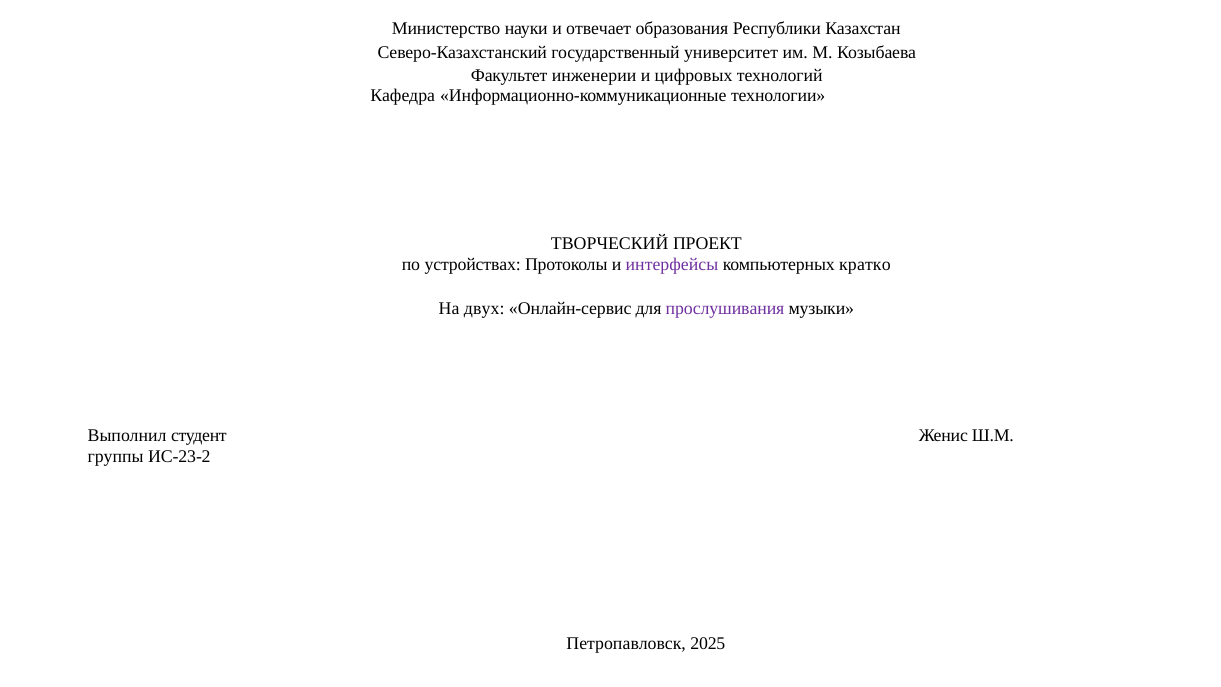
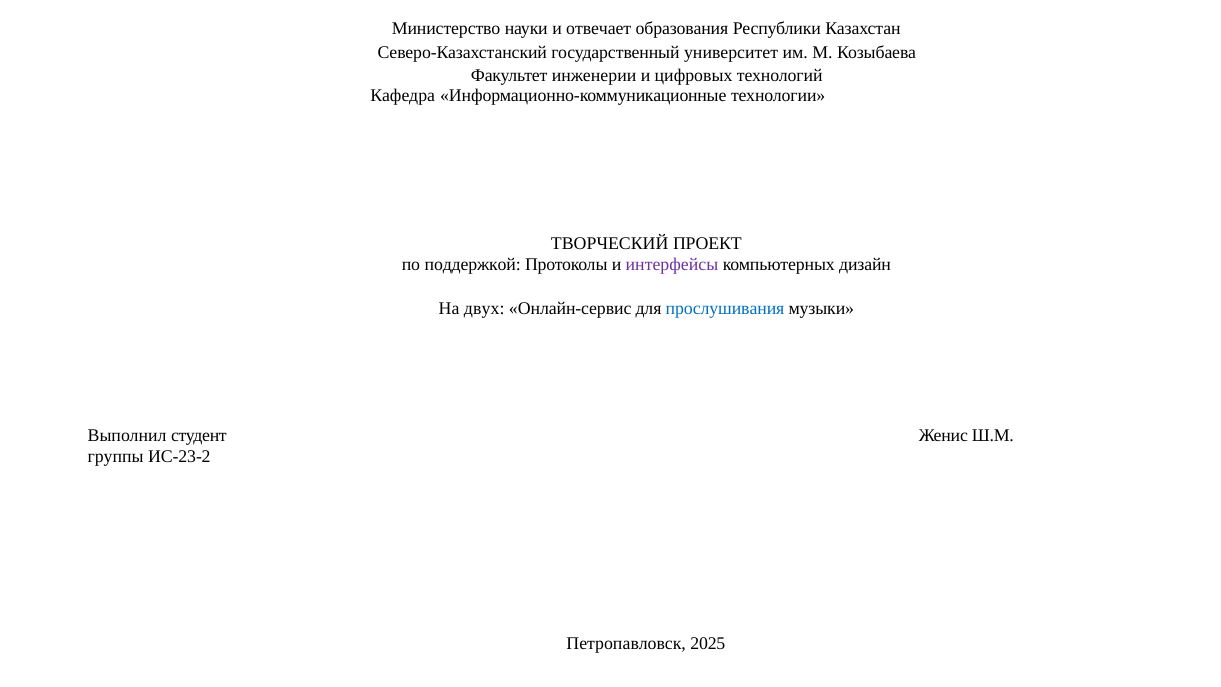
устройствах: устройствах -> поддержкой (473, 265)
кратко: кратко -> дизайн (865, 265)
прослушивания colour: purple -> blue (725, 308)
